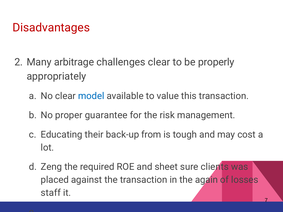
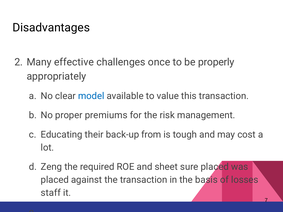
Disadvantages colour: red -> black (51, 28)
arbitrage: arbitrage -> effective (74, 62)
challenges clear: clear -> once (159, 62)
guarantee: guarantee -> premiums (106, 115)
sure clients: clients -> placed (215, 167)
again: again -> basis (206, 180)
